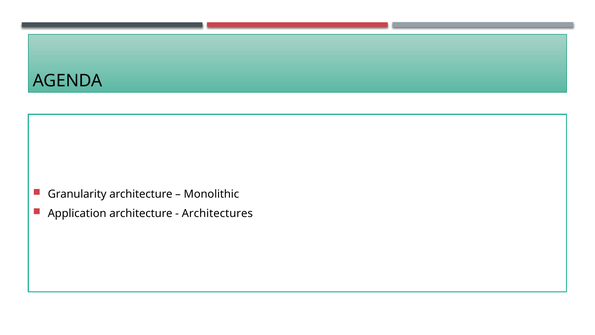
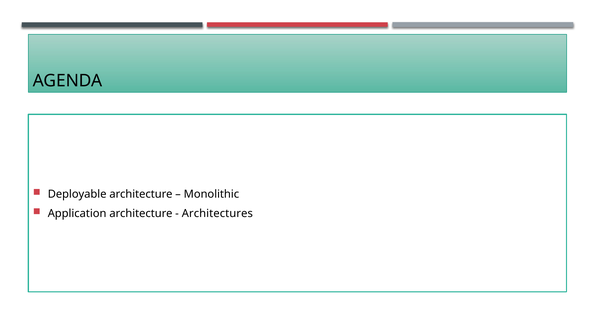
Granularity: Granularity -> Deployable (77, 194)
